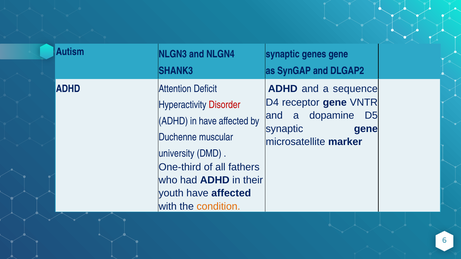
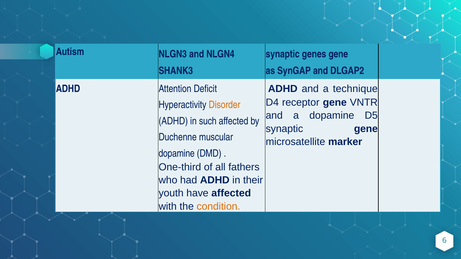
sequence: sequence -> technique (355, 89)
Disorder colour: red -> orange (225, 105)
in have: have -> such (208, 121)
university: university -> dopamine (177, 153)
